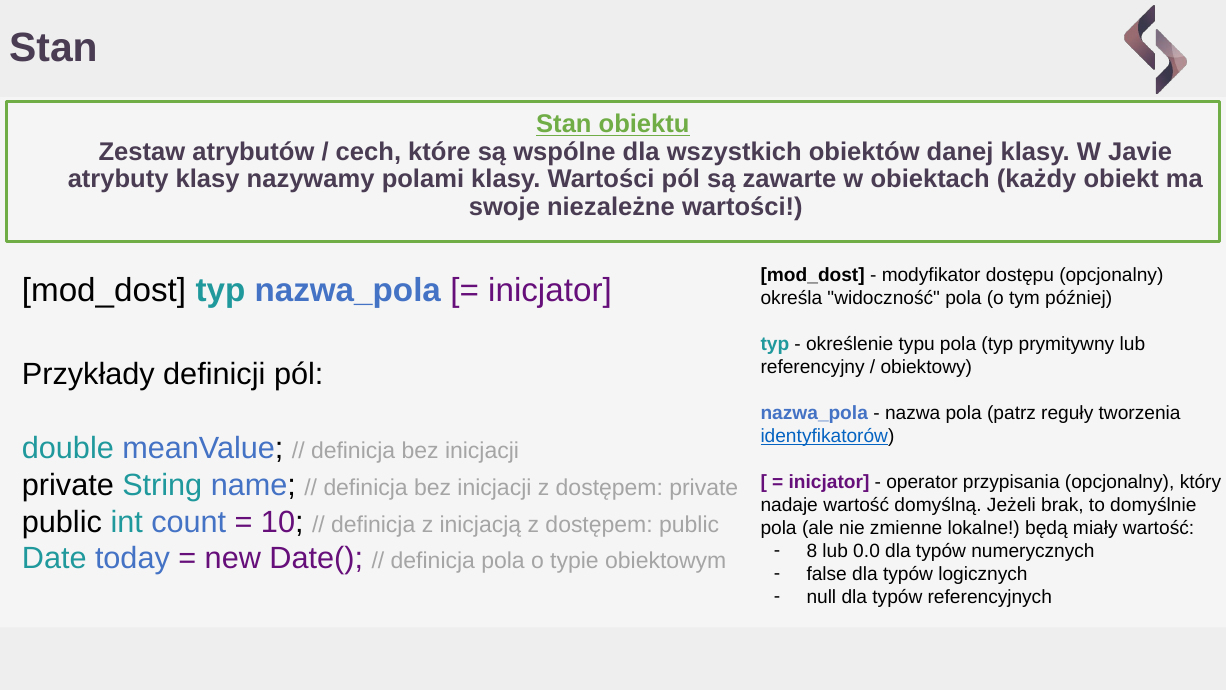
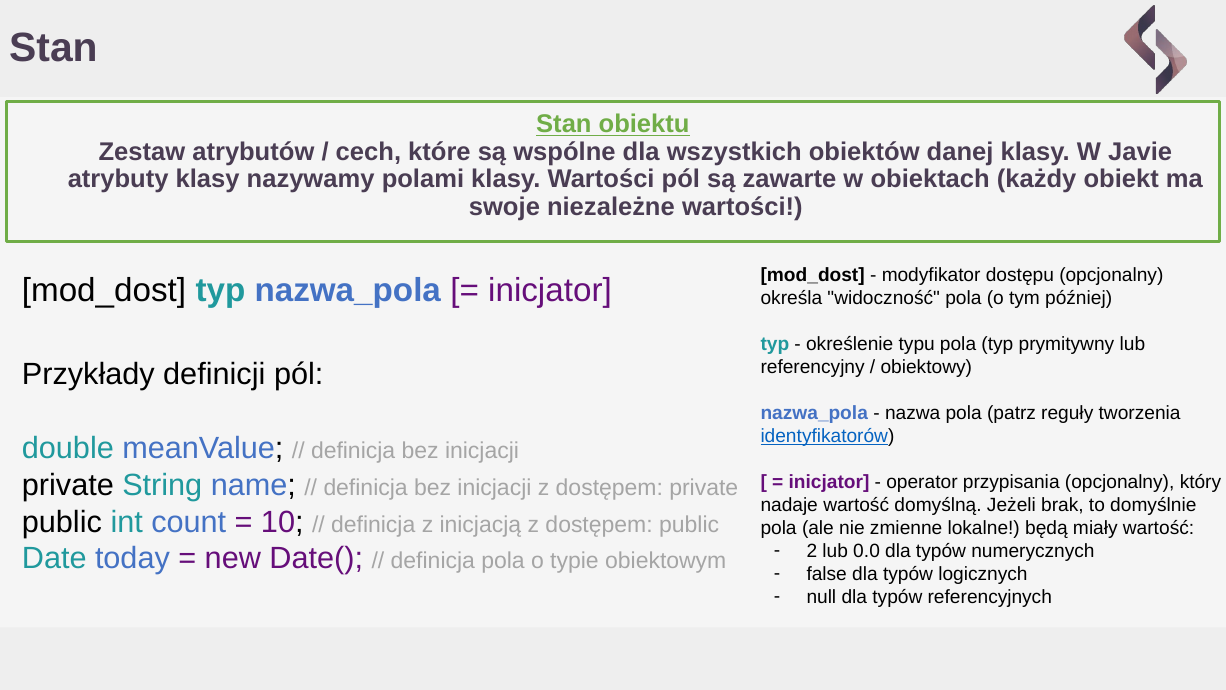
8: 8 -> 2 (812, 551)
